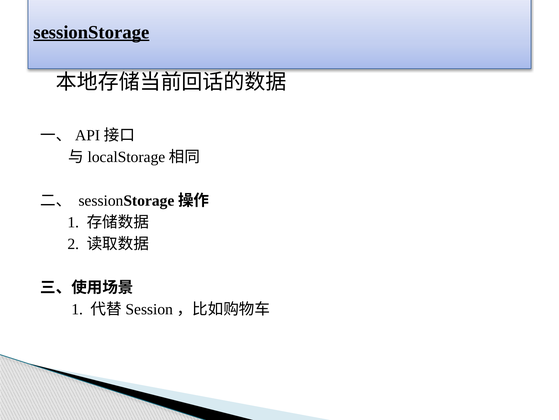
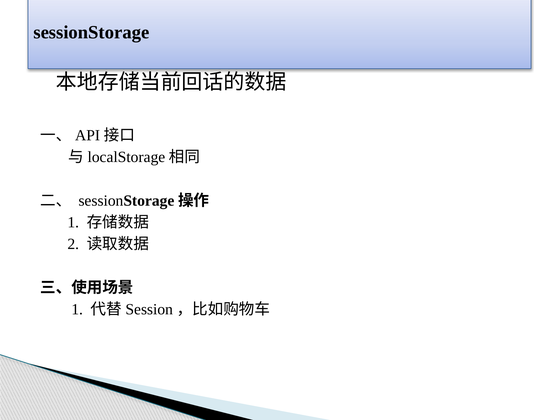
sessionStorage underline: present -> none (91, 32)
